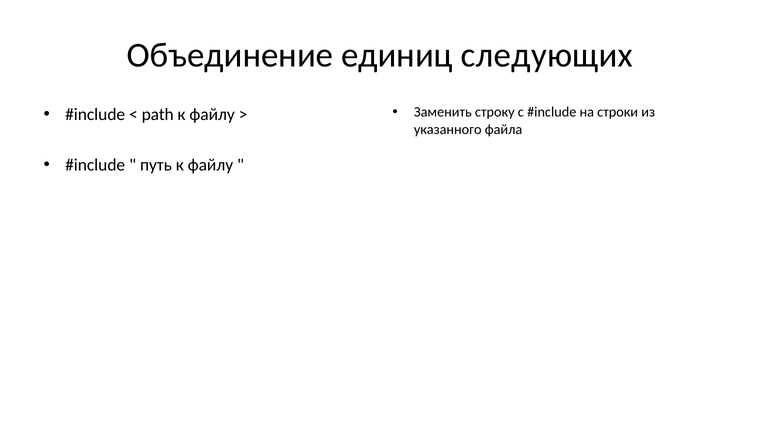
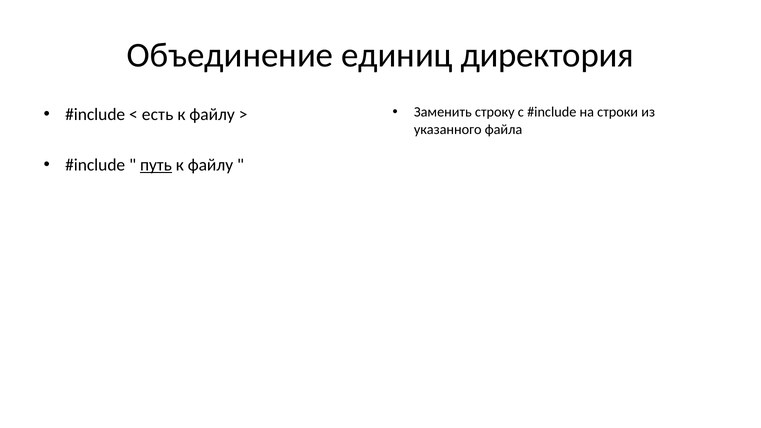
единиц следующих: следующих -> директория (547, 55)
path: path -> есть (158, 114)
путь underline: none -> present (156, 165)
